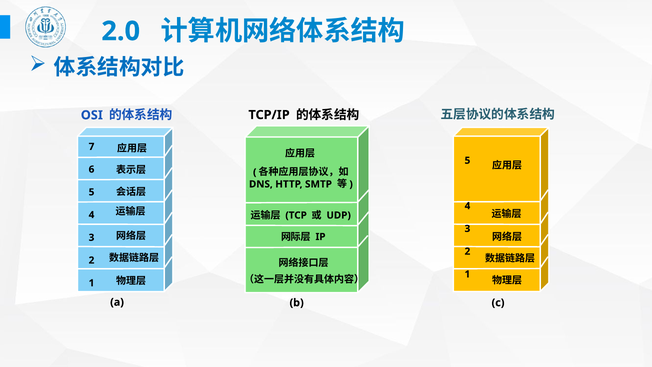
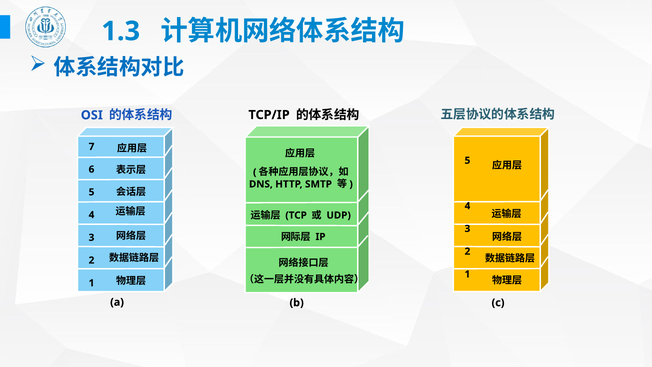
2.0: 2.0 -> 1.3 (121, 31)
